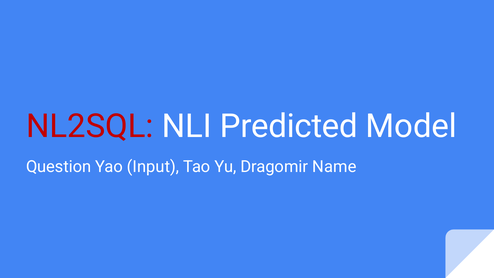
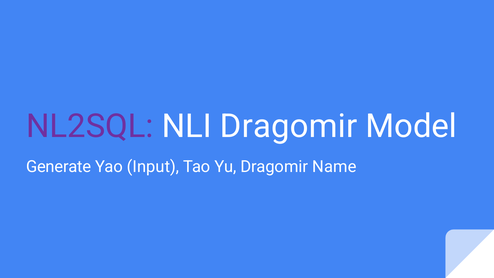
NL2SQL colour: red -> purple (90, 126)
NLI Predicted: Predicted -> Dragomir (289, 126)
Question: Question -> Generate (59, 167)
